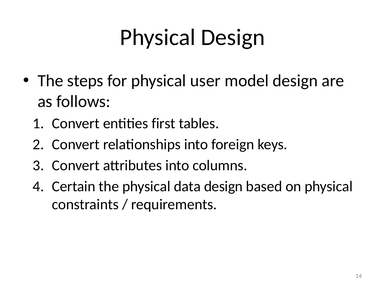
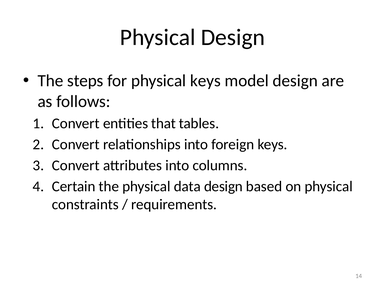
physical user: user -> keys (205, 81)
first: first -> that (164, 123)
